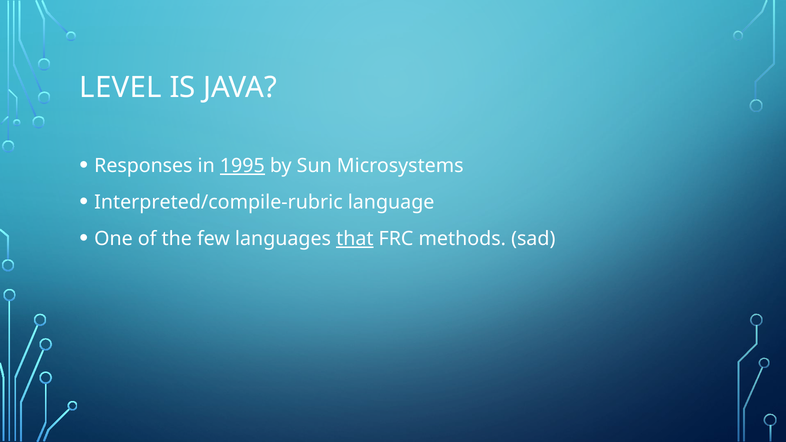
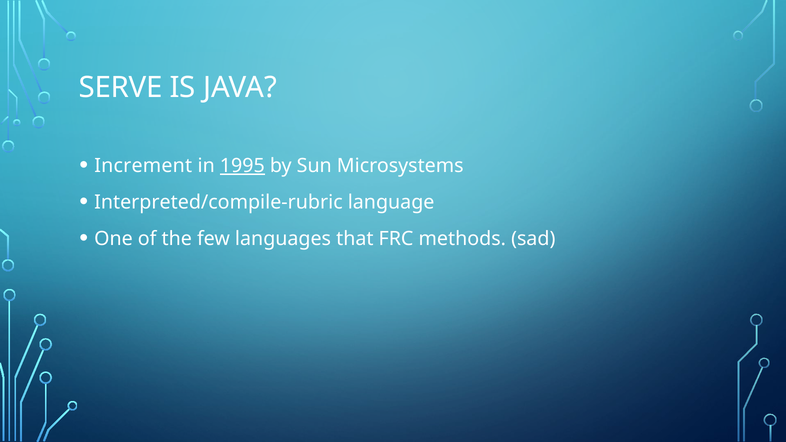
LEVEL: LEVEL -> SERVE (121, 87)
Responses: Responses -> Increment (143, 166)
that underline: present -> none (355, 239)
